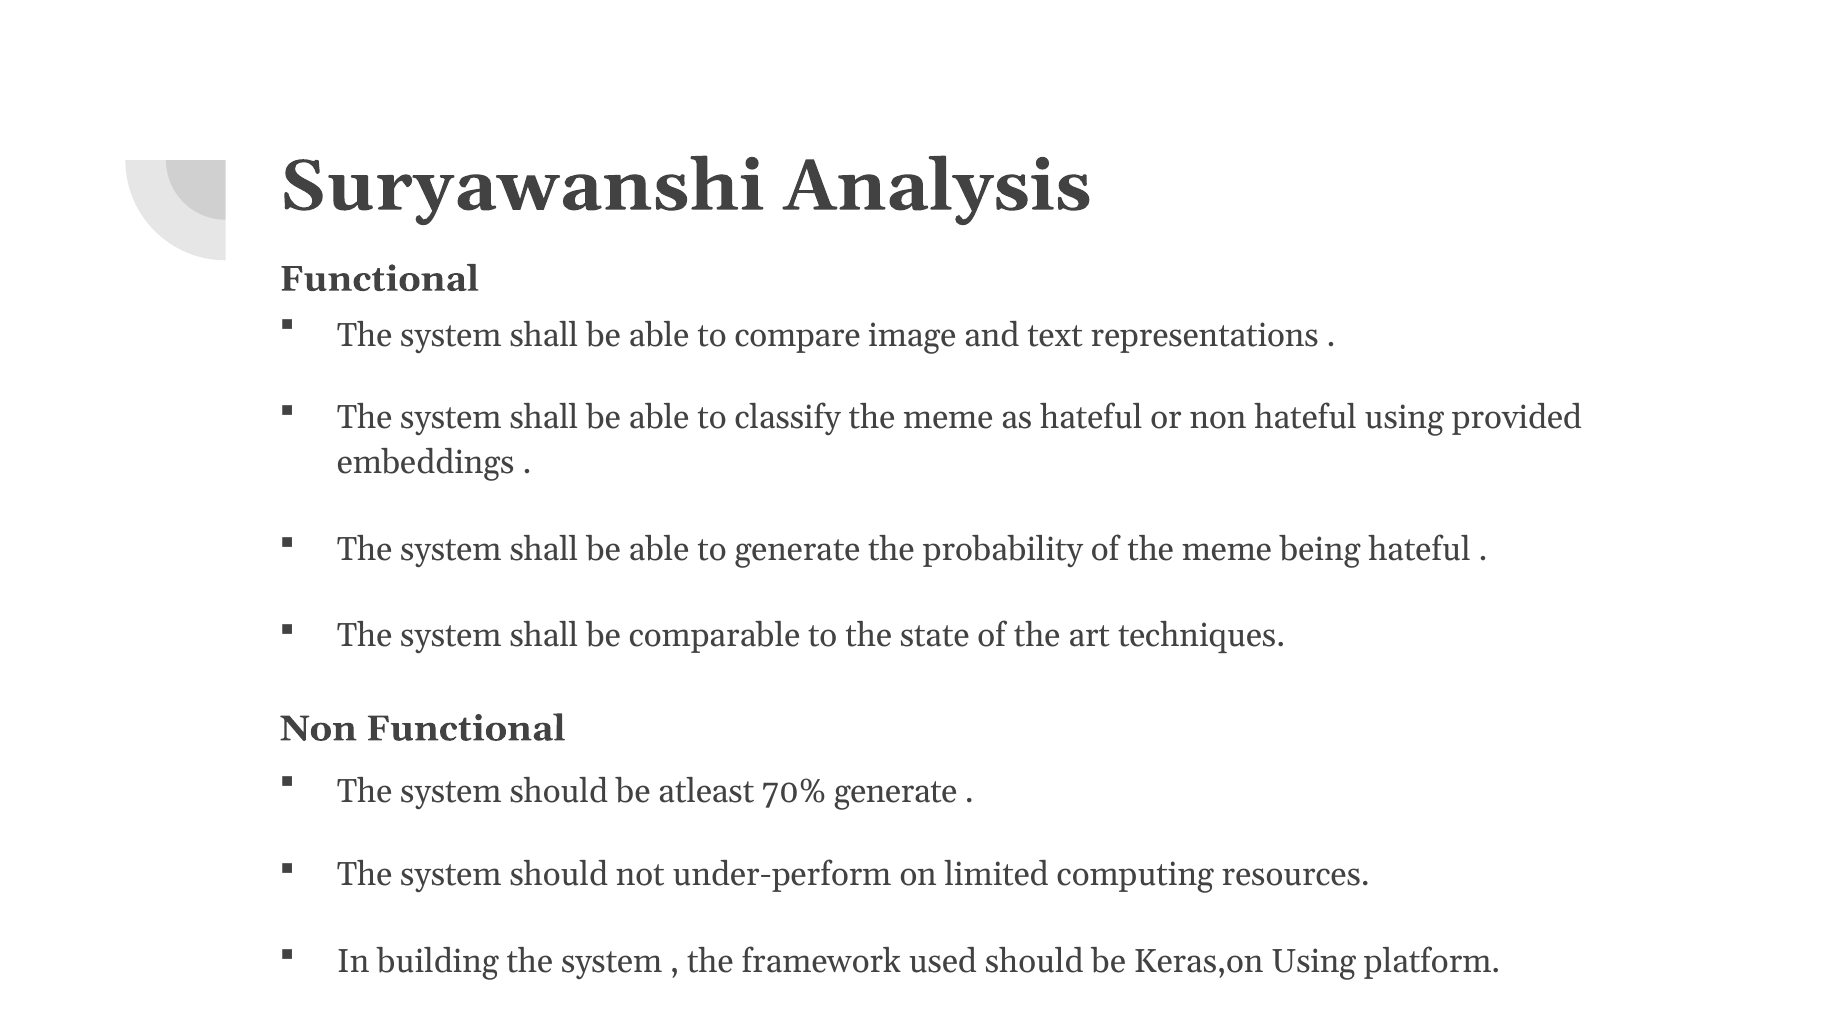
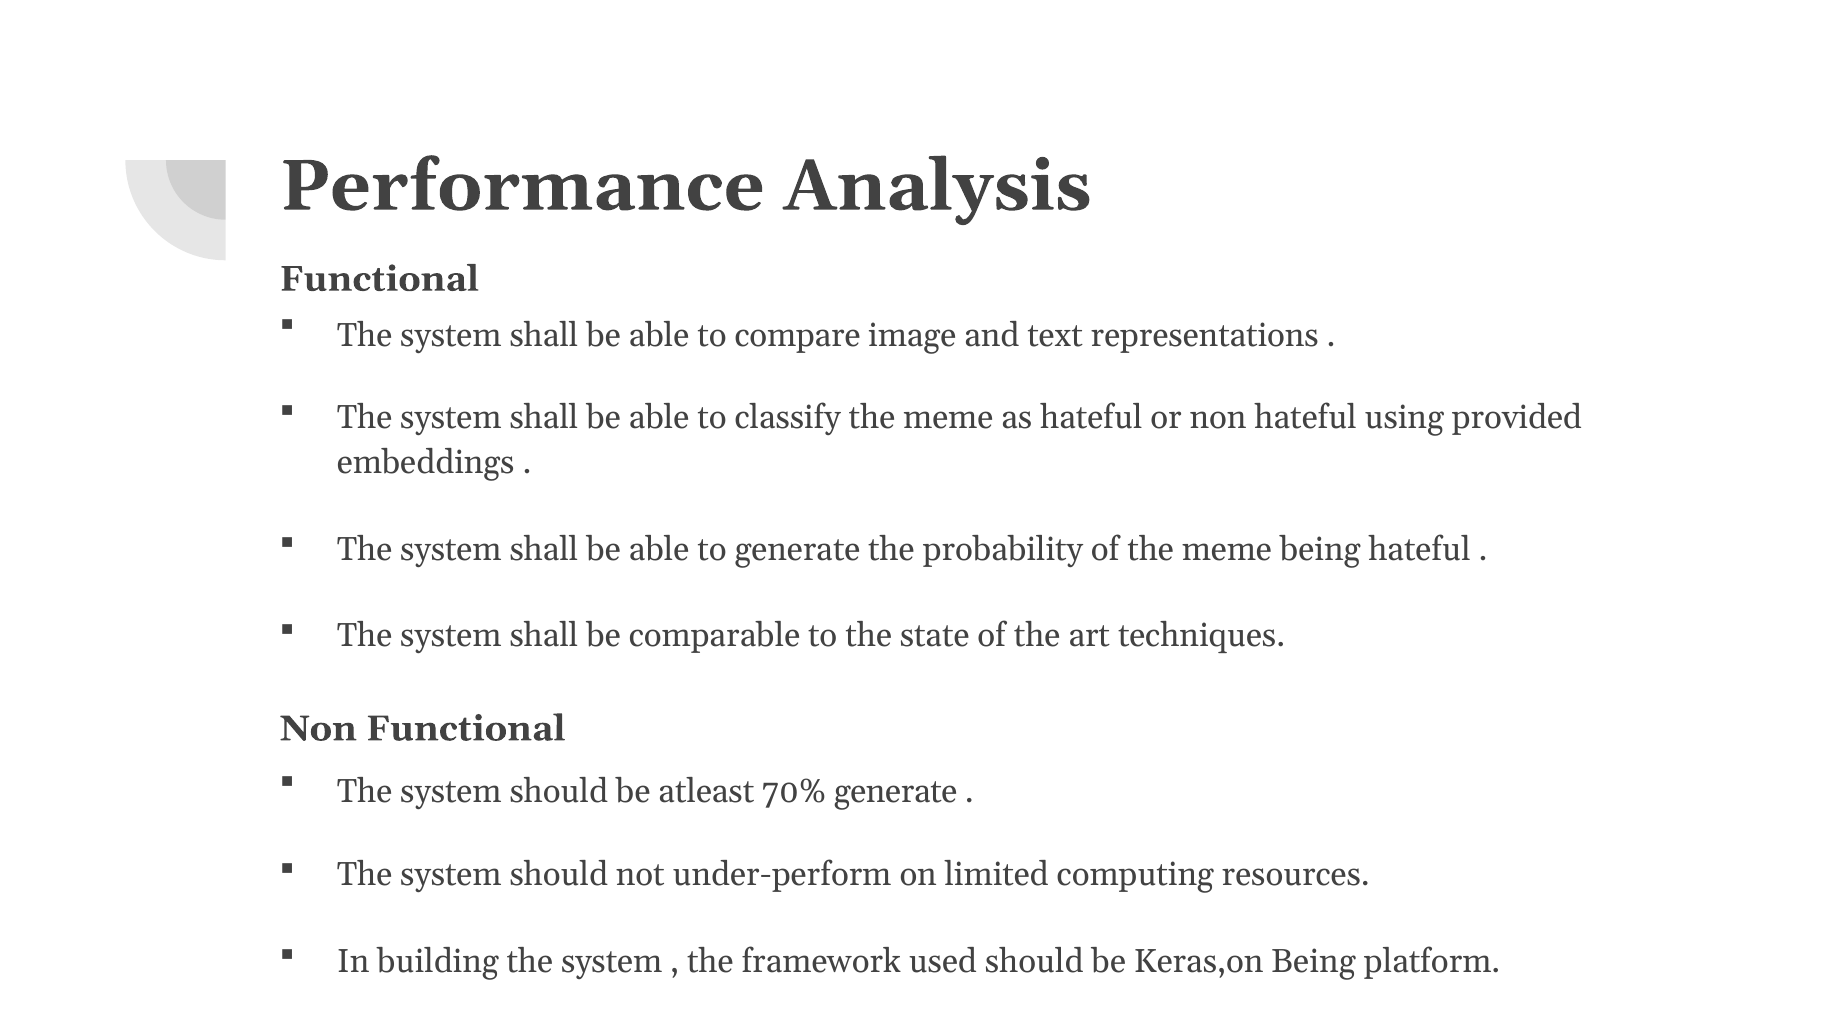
Suryawanshi: Suryawanshi -> Performance (522, 186)
Keras,on Using: Using -> Being (1314, 961)
